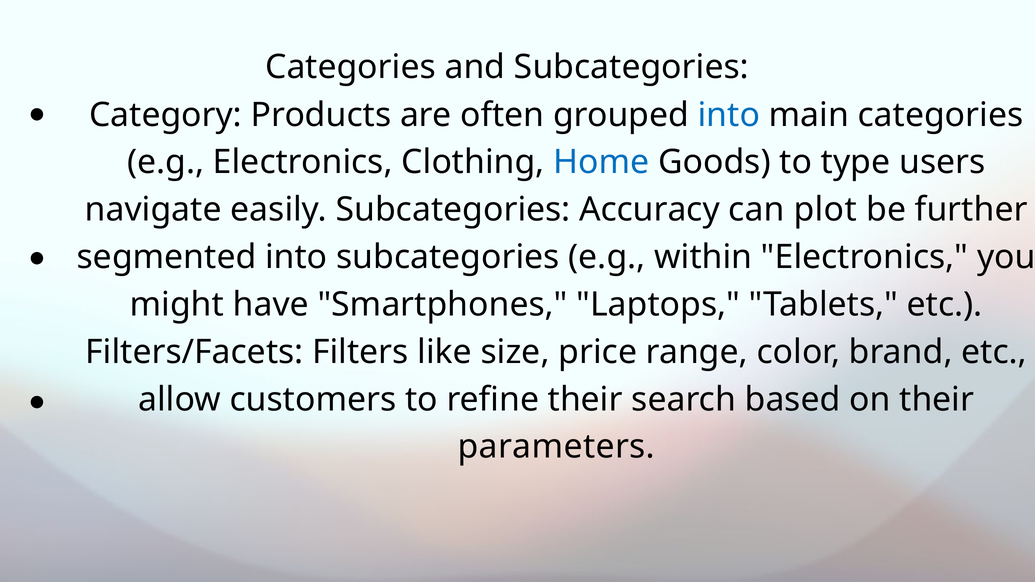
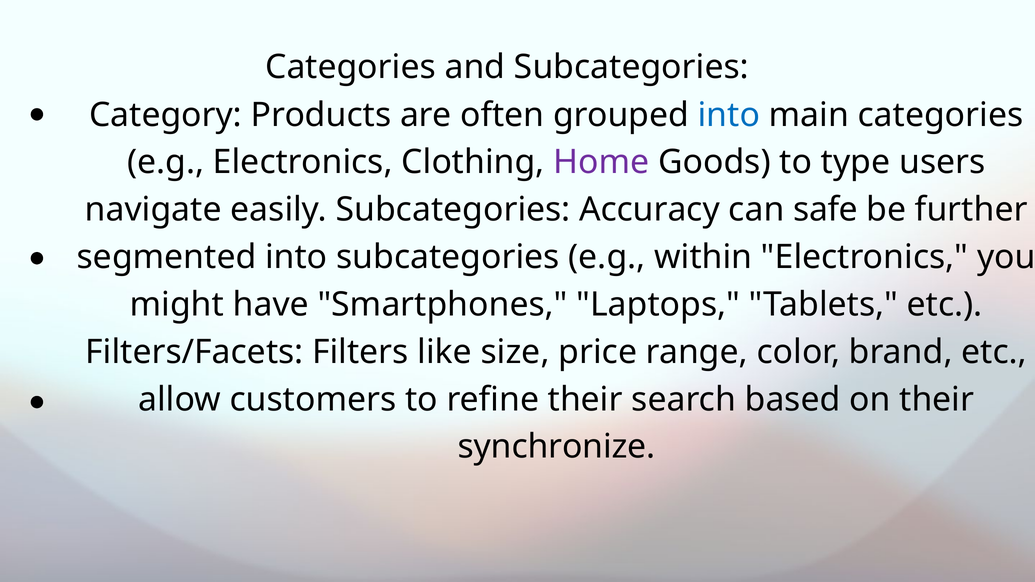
Home colour: blue -> purple (601, 162)
plot: plot -> safe (826, 210)
parameters: parameters -> synchronize (557, 447)
